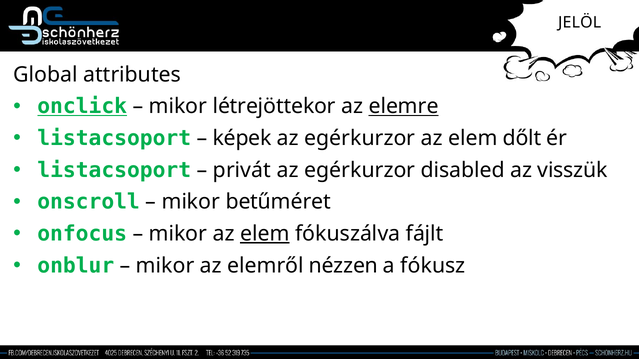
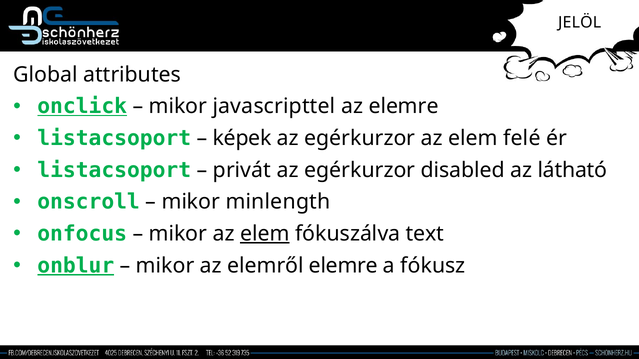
létrejöttekor: létrejöttekor -> javascripttel (274, 106)
elemre underline: present -> none (404, 106)
dőlt: dőlt -> felé (522, 138)
visszük: visszük -> látható (572, 170)
betűméret: betűméret -> minlength (278, 202)
fájlt: fájlt -> text (425, 234)
onblur underline: none -> present (76, 266)
elemről nézzen: nézzen -> elemre (343, 266)
